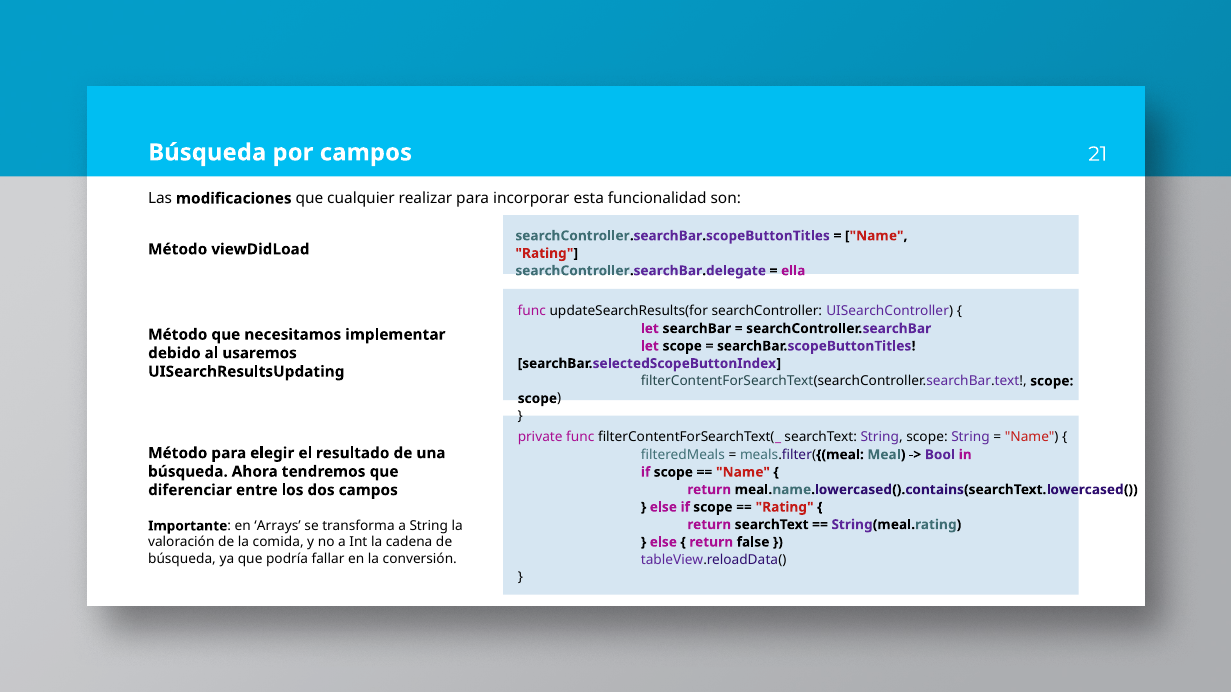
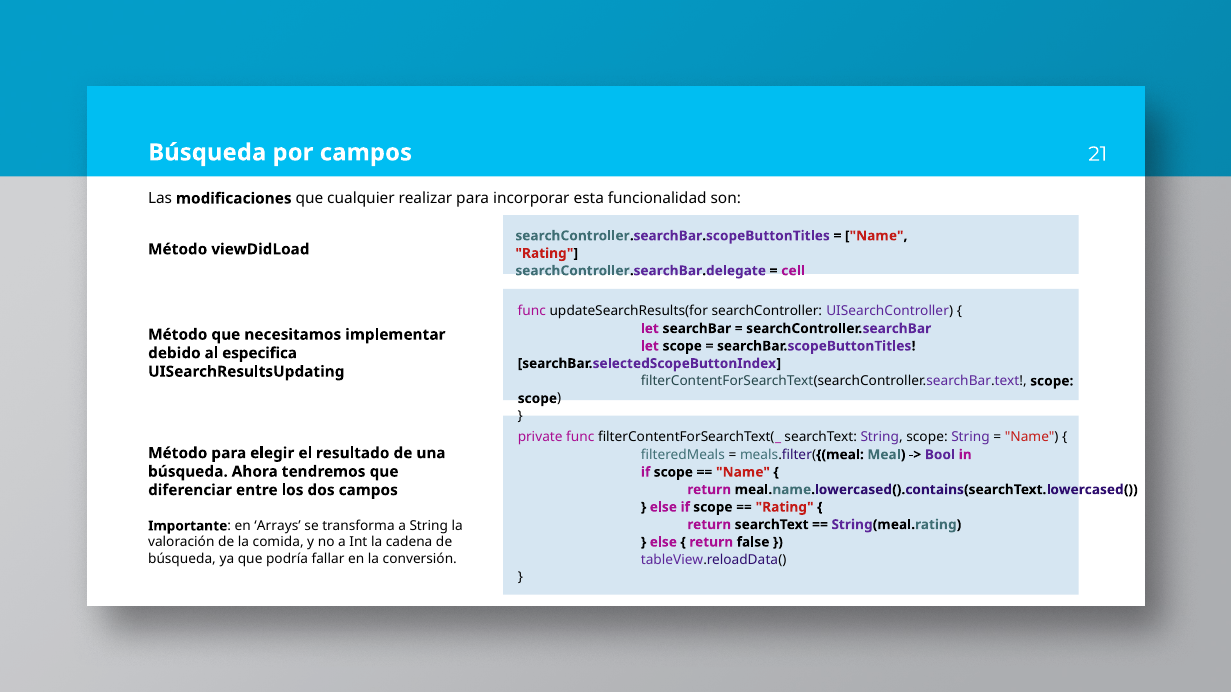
ella: ella -> cell (793, 271)
usaremos: usaremos -> especifica (260, 353)
